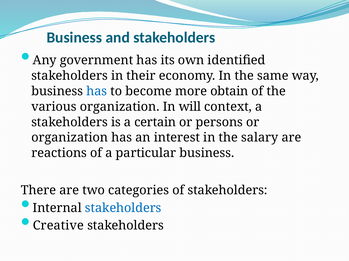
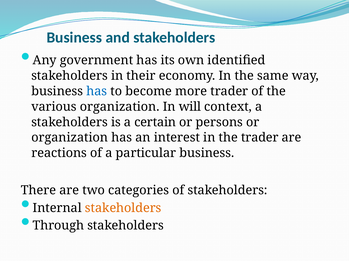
more obtain: obtain -> trader (229, 91)
the salary: salary -> trader (260, 138)
stakeholders colour: blue -> orange (123, 208)
Creative: Creative -> Through (58, 226)
